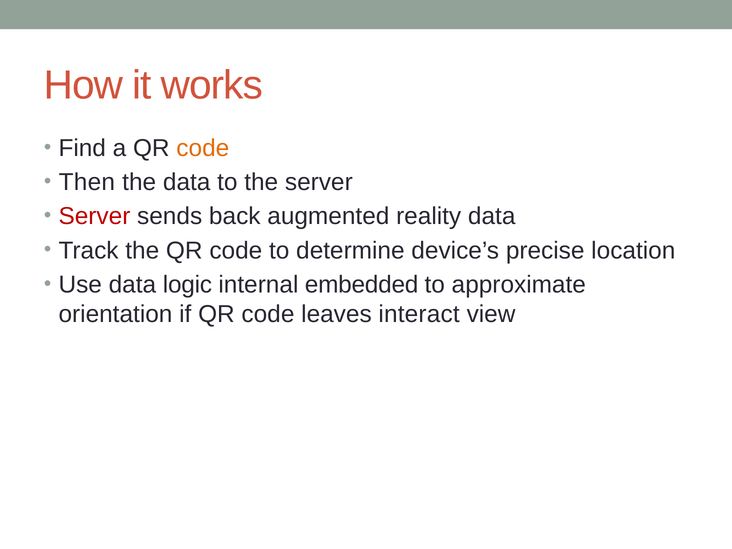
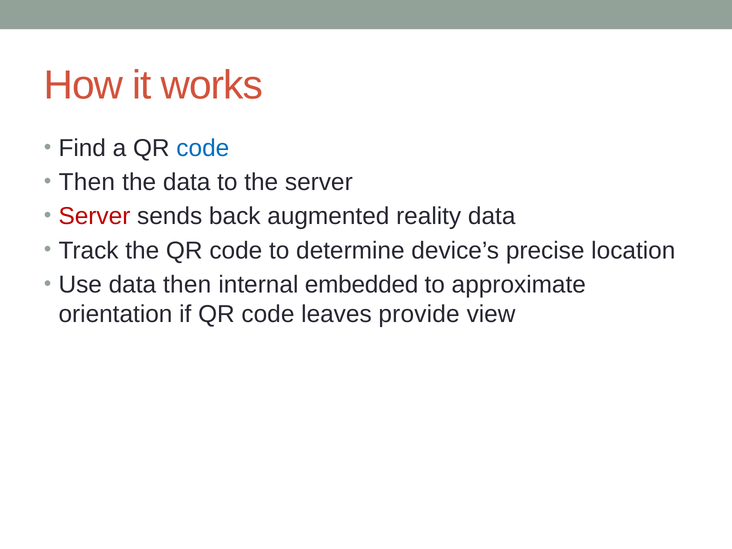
code colour: orange -> blue (203, 148)
data logic: logic -> then (187, 285)
interact: interact -> provide (419, 314)
